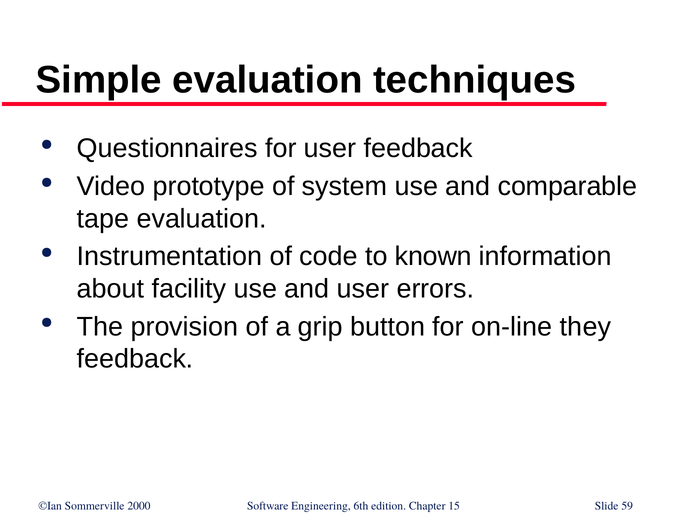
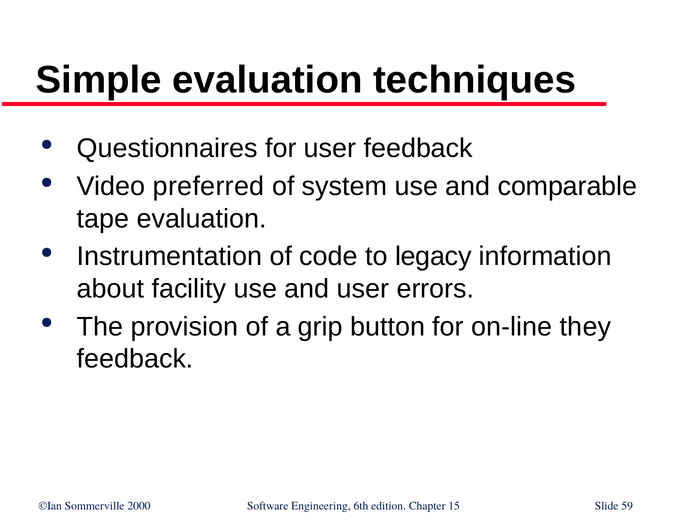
prototype: prototype -> preferred (209, 186)
known: known -> legacy (433, 256)
